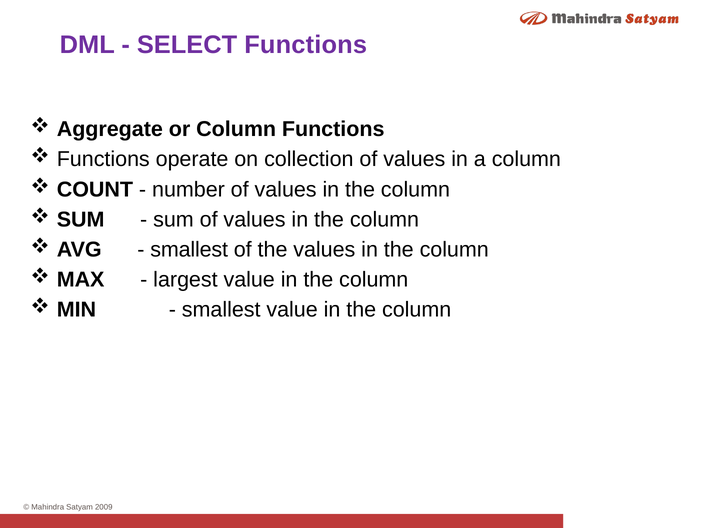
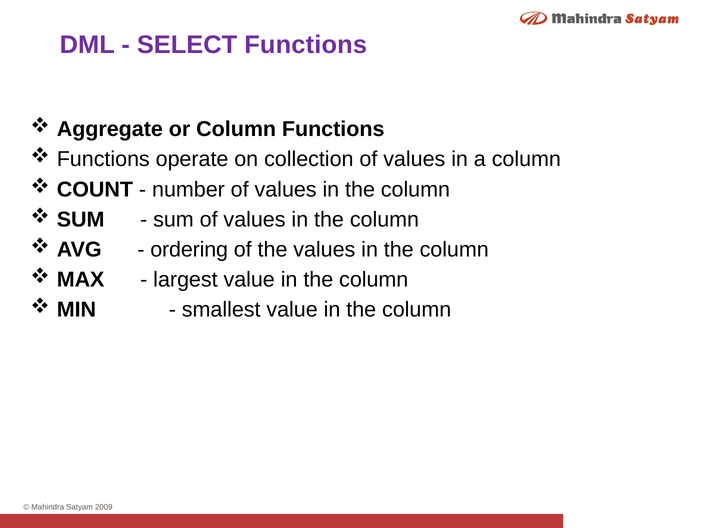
smallest: smallest -> ordering (189, 250)
